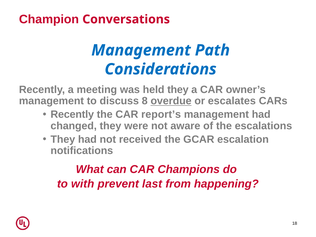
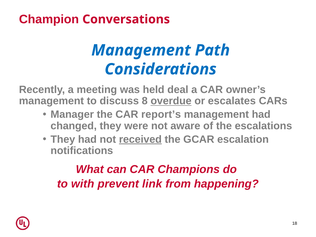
held they: they -> deal (178, 90)
Recently: Recently -> Manager (72, 114)
received underline: none -> present (140, 139)
last: last -> link (152, 184)
